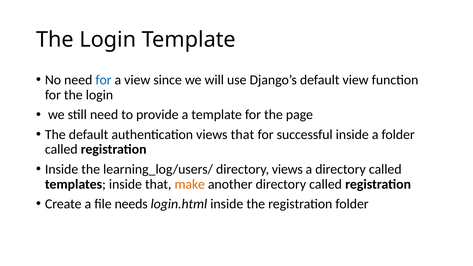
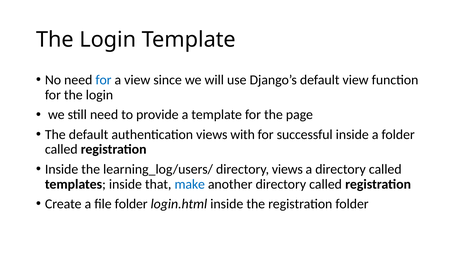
views that: that -> with (243, 135)
make colour: orange -> blue (190, 184)
file needs: needs -> folder (131, 204)
